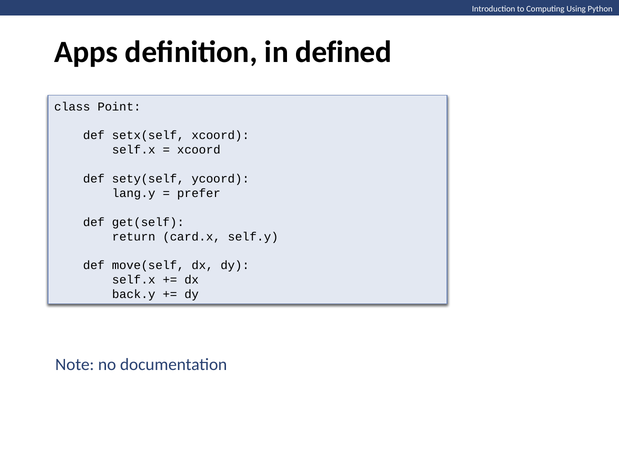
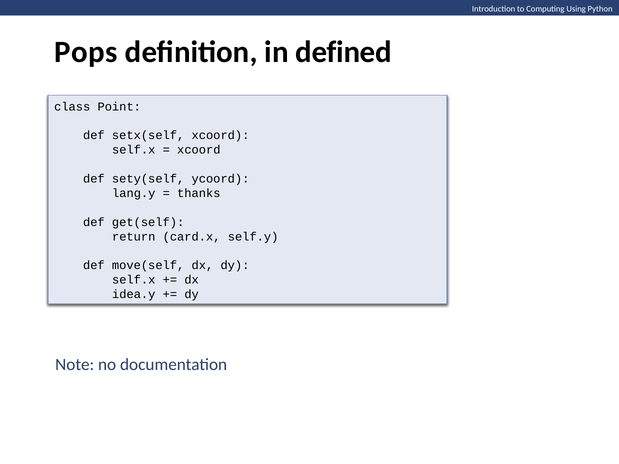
Apps: Apps -> Pops (86, 52)
prefer: prefer -> thanks (199, 193)
back.y: back.y -> idea.y (134, 294)
